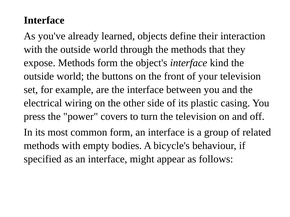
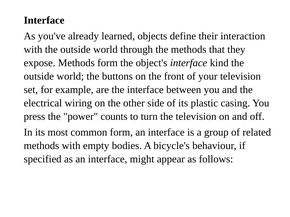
covers: covers -> counts (114, 117)
